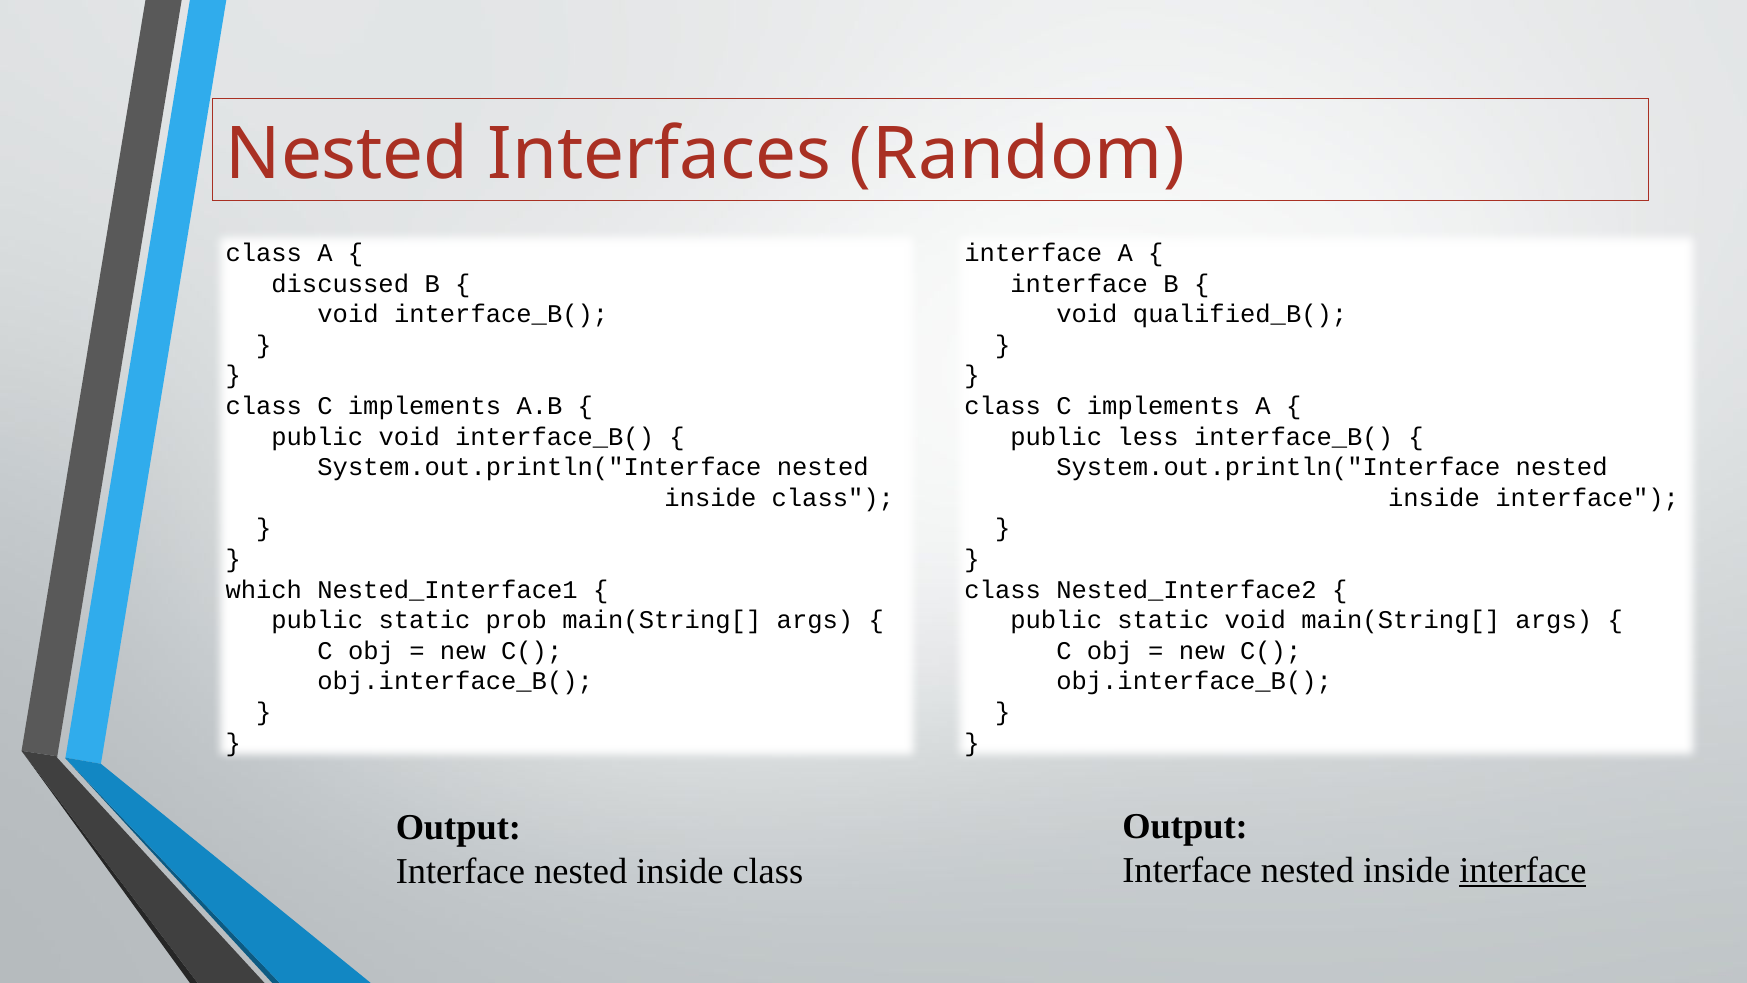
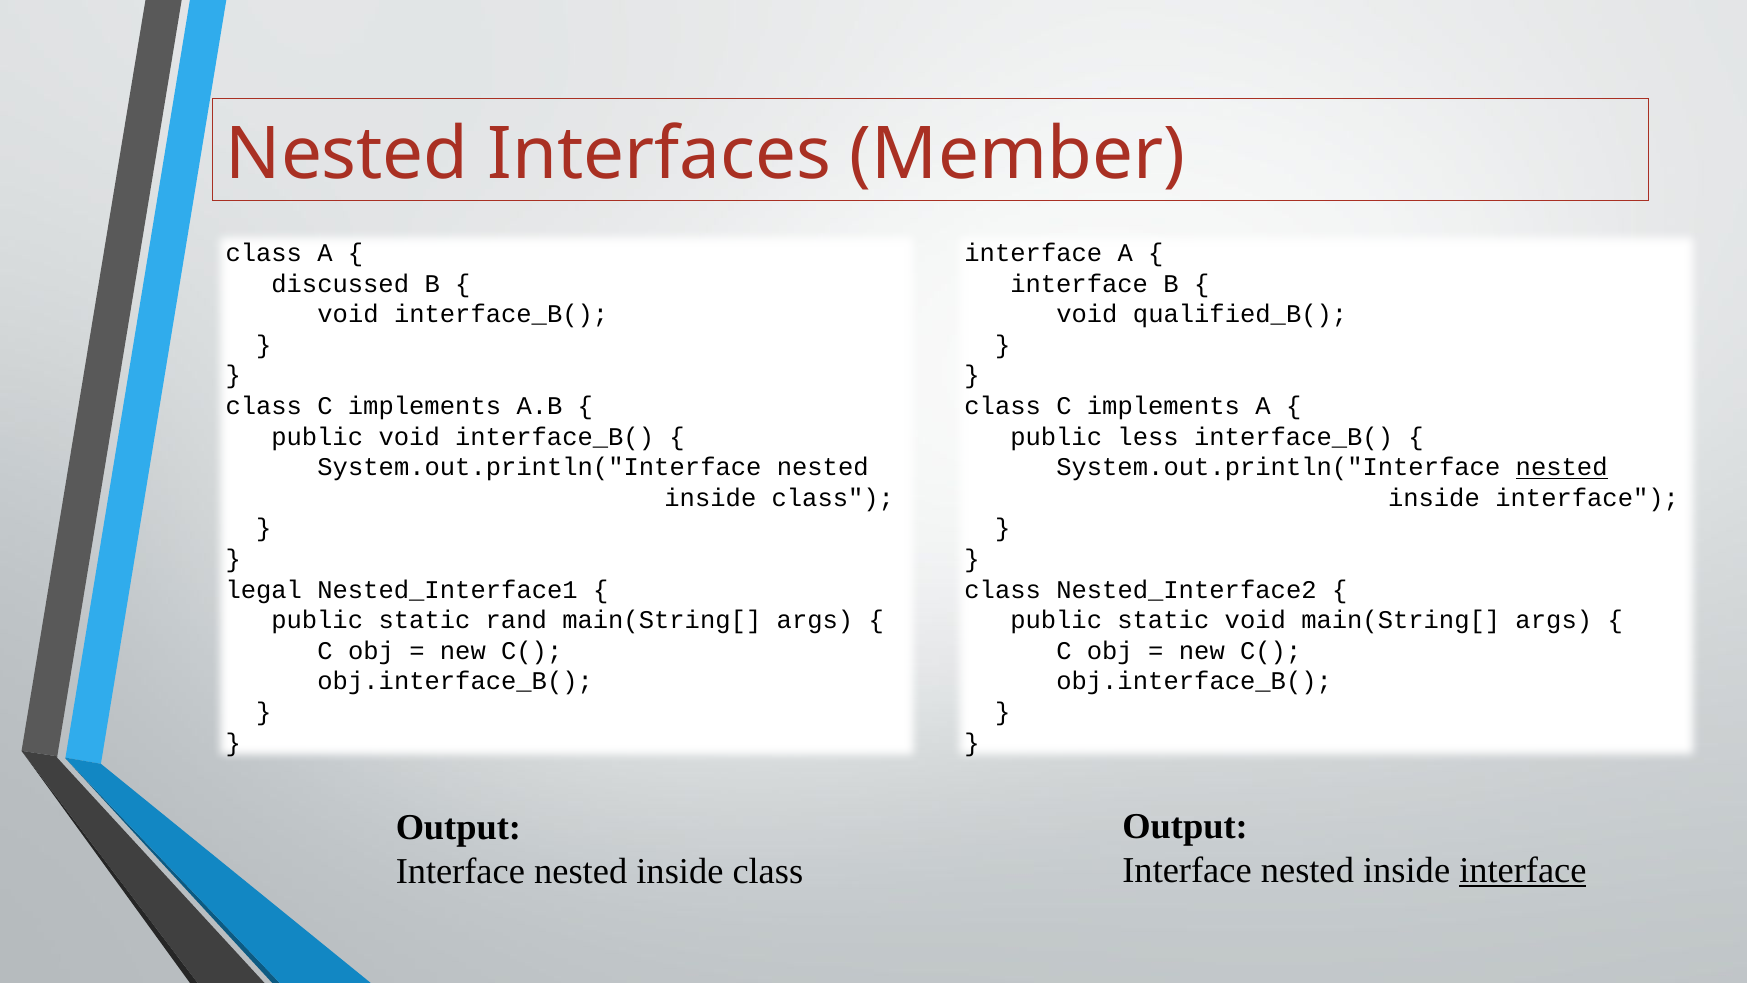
Random: Random -> Member (1018, 155)
nested underline: none -> present (1562, 467)
which: which -> legal (264, 590)
prob: prob -> rand (516, 620)
